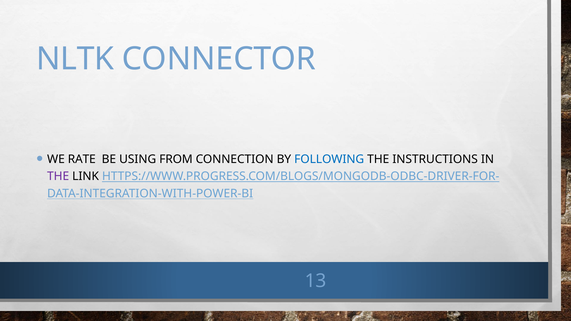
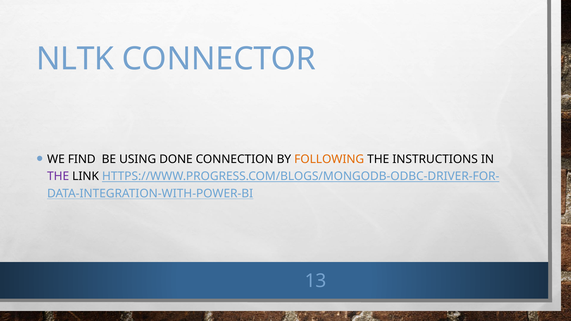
RATE: RATE -> FIND (82, 159)
FROM: FROM -> DONE (176, 159)
FOLLOWING colour: blue -> orange (329, 159)
